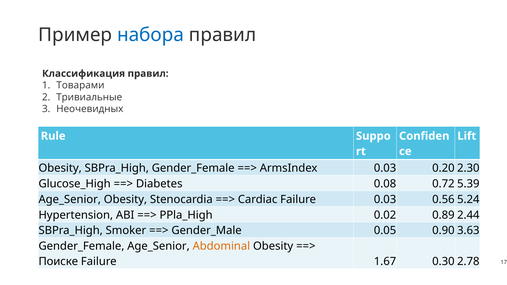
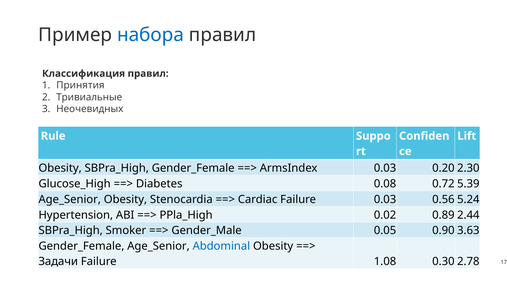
Товарами: Товарами -> Принятия (80, 85)
Abdominal colour: orange -> blue (221, 246)
Поиске: Поиске -> Задачи (58, 262)
1.67: 1.67 -> 1.08 (385, 262)
